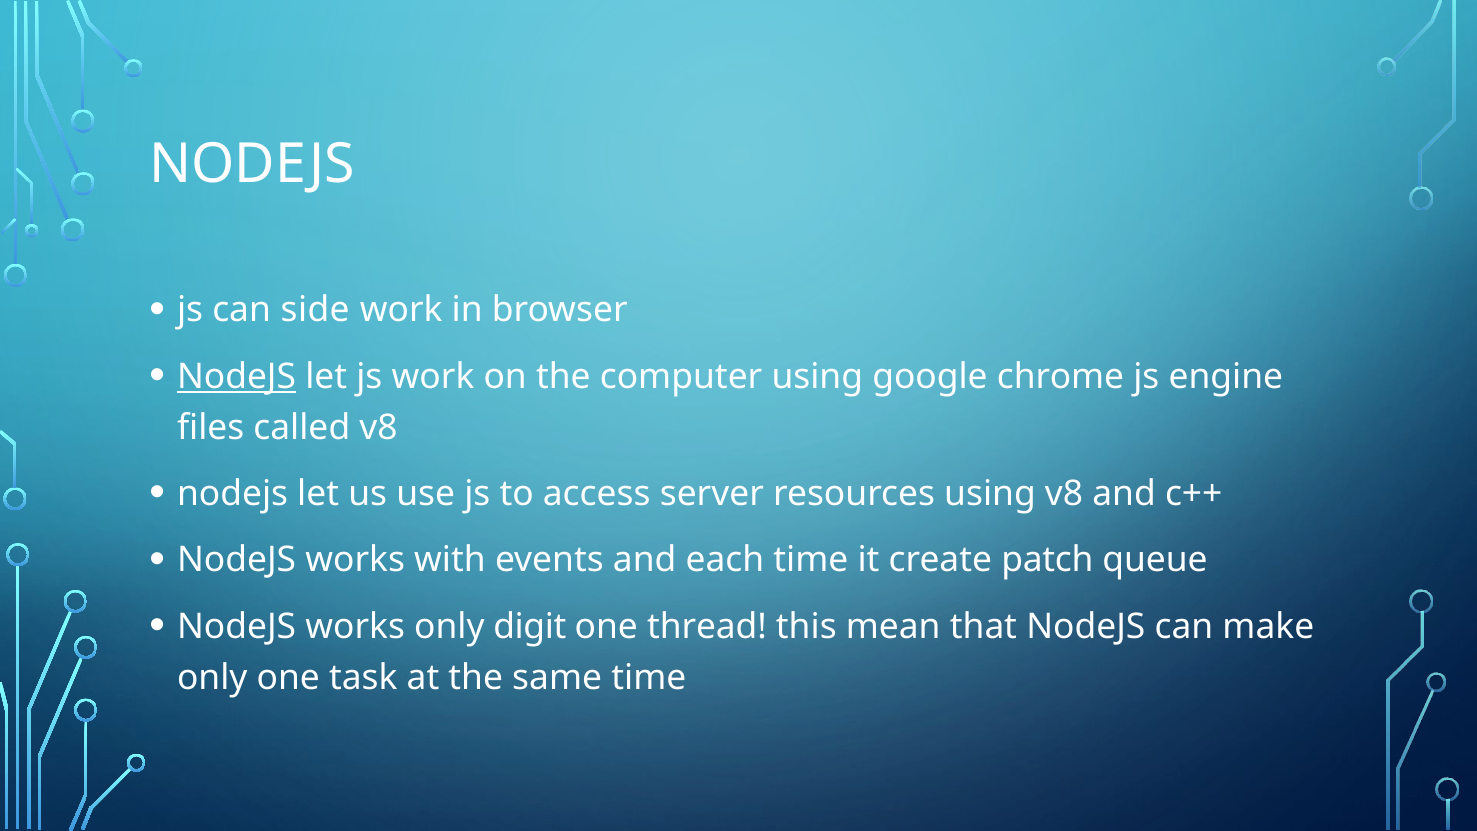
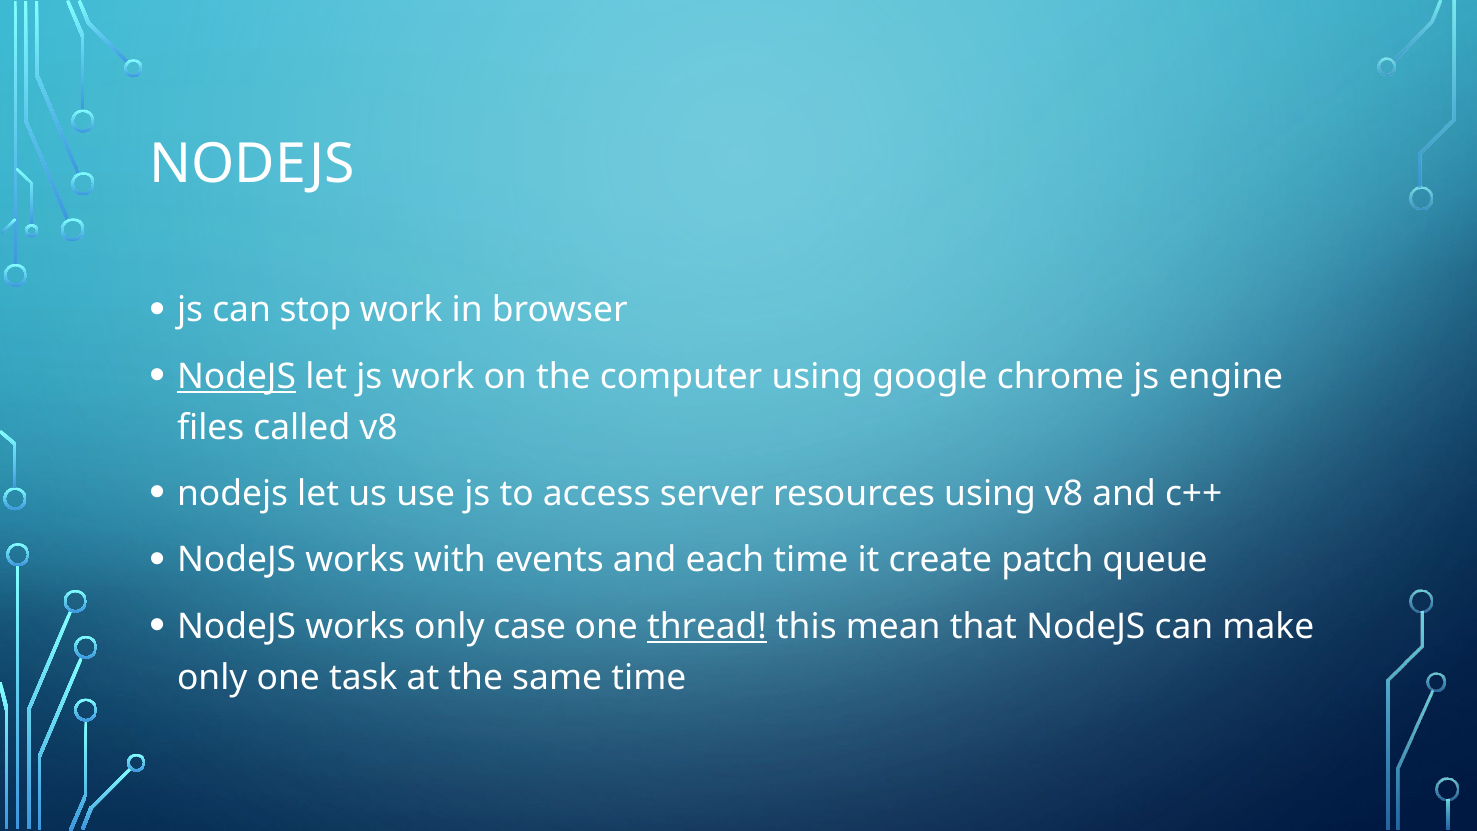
side: side -> stop (316, 310)
digit: digit -> case (530, 626)
thread underline: none -> present (707, 626)
